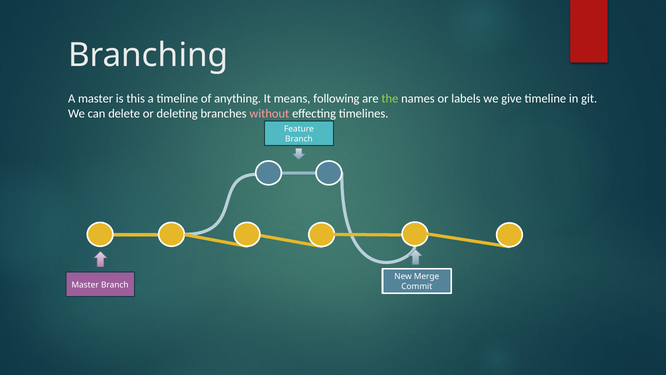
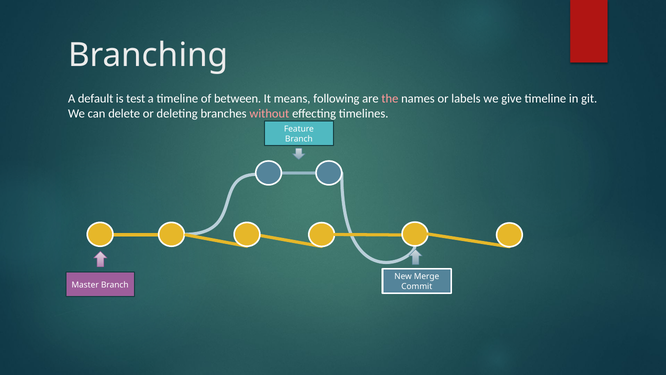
A master: master -> default (96, 99)
this: this -> test (136, 99)
anything: anything -> between (238, 99)
the colour: light green -> pink (390, 99)
